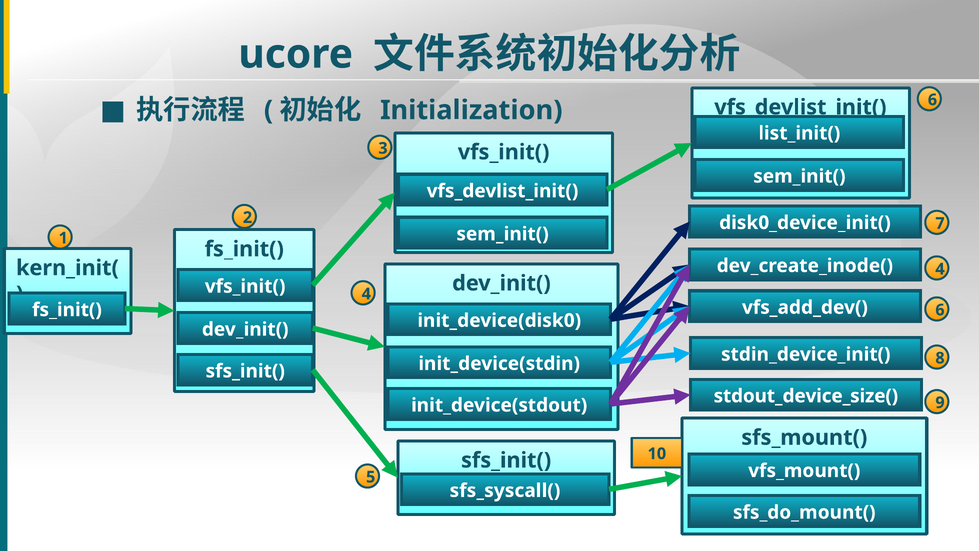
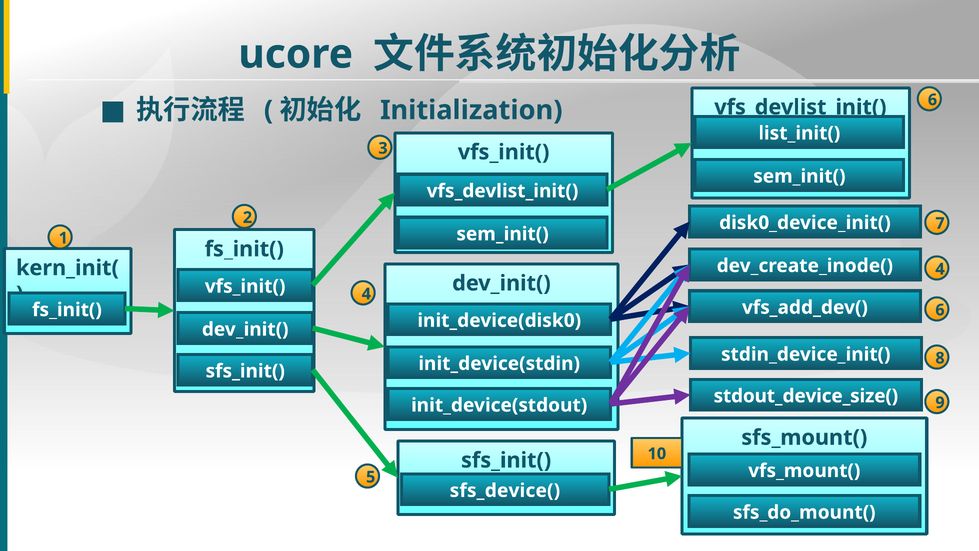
sfs_syscall(: sfs_syscall( -> sfs_device( (505, 490)
